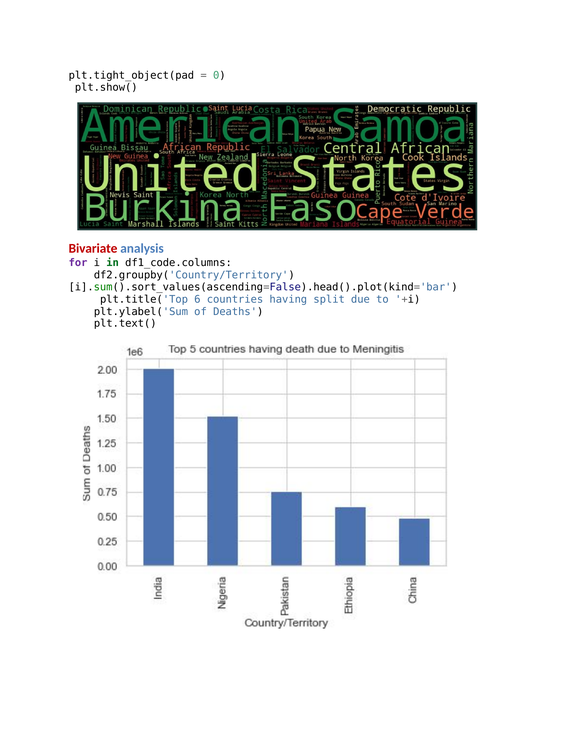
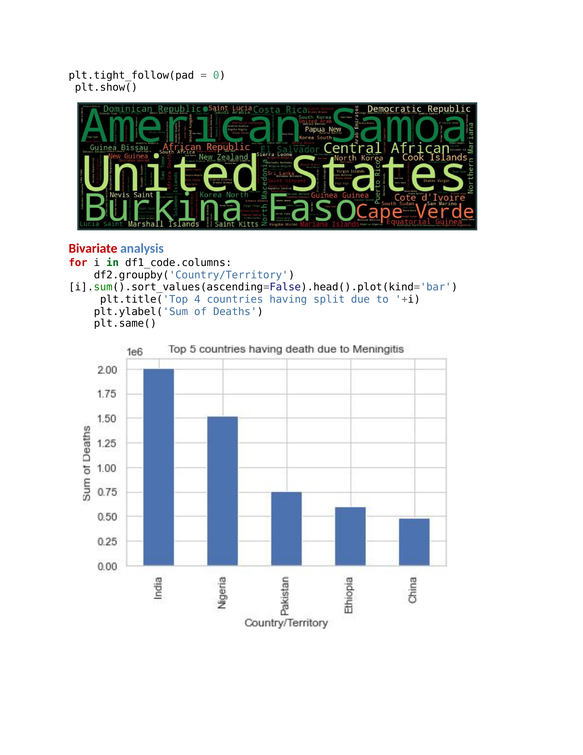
plt.tight_object(pad: plt.tight_object(pad -> plt.tight_follow(pad (131, 75)
for colour: purple -> red (78, 263)
6: 6 -> 4 (197, 299)
plt.text(: plt.text( -> plt.same( (125, 323)
